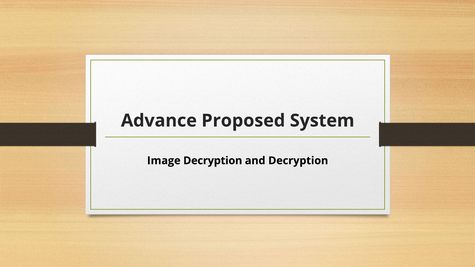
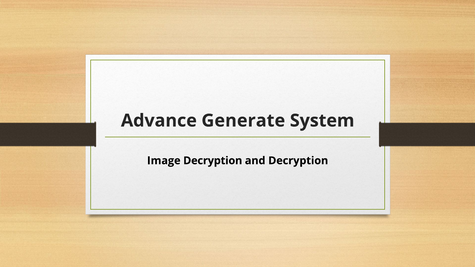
Proposed: Proposed -> Generate (243, 121)
